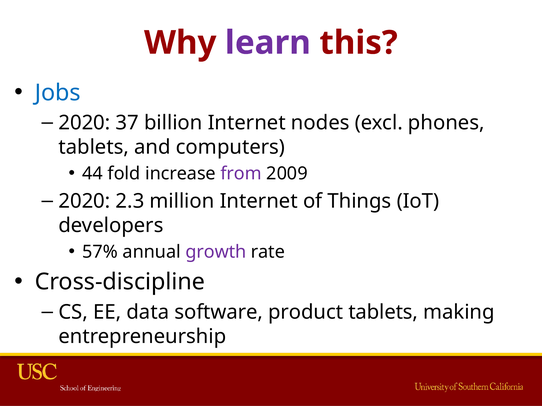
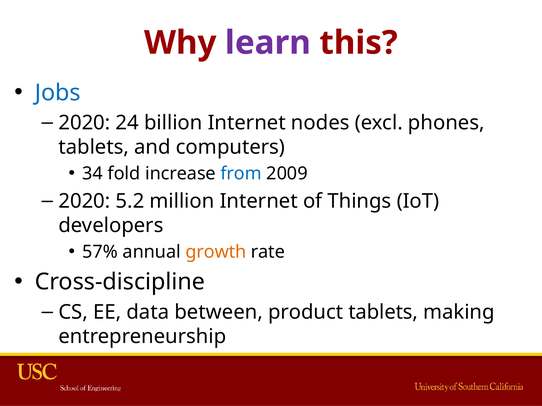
37: 37 -> 24 (127, 123)
44: 44 -> 34 (93, 174)
from colour: purple -> blue (241, 174)
2.3: 2.3 -> 5.2 (130, 201)
growth colour: purple -> orange (216, 252)
software: software -> between (219, 313)
